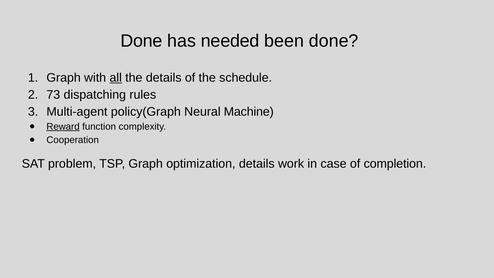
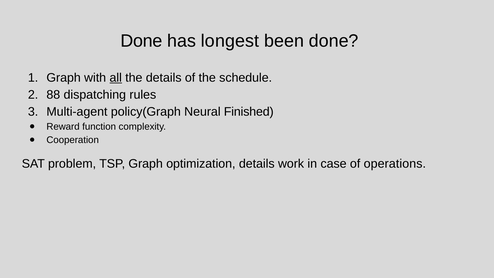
needed: needed -> longest (230, 41)
73: 73 -> 88 (53, 95)
Machine: Machine -> Finished (249, 112)
Reward underline: present -> none (63, 126)
completion: completion -> operations (395, 164)
